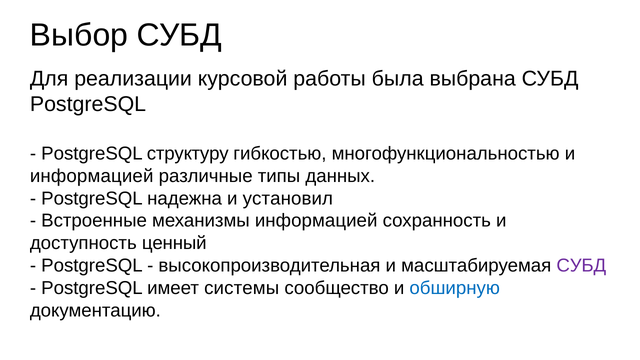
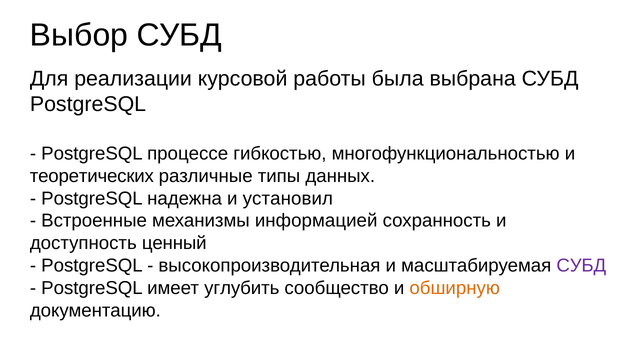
структуру: структуру -> процессе (188, 154)
информацией: информацией -> теоретических (92, 176)
системы: системы -> углубить (242, 288)
обширную colour: blue -> orange (455, 288)
